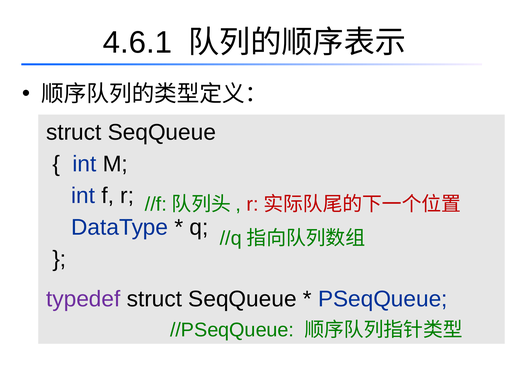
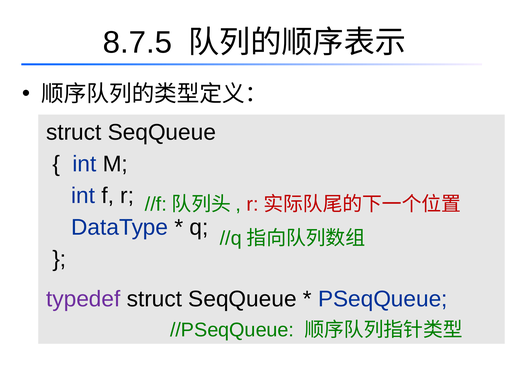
4.6.1: 4.6.1 -> 8.7.5 (137, 42)
